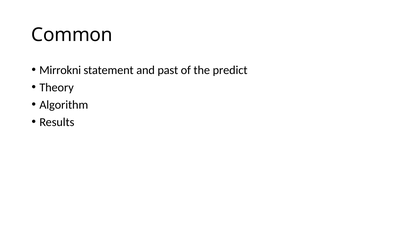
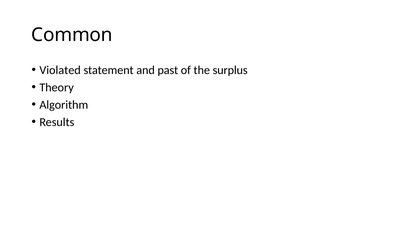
Mirrokni: Mirrokni -> Violated (60, 70)
predict: predict -> surplus (230, 70)
